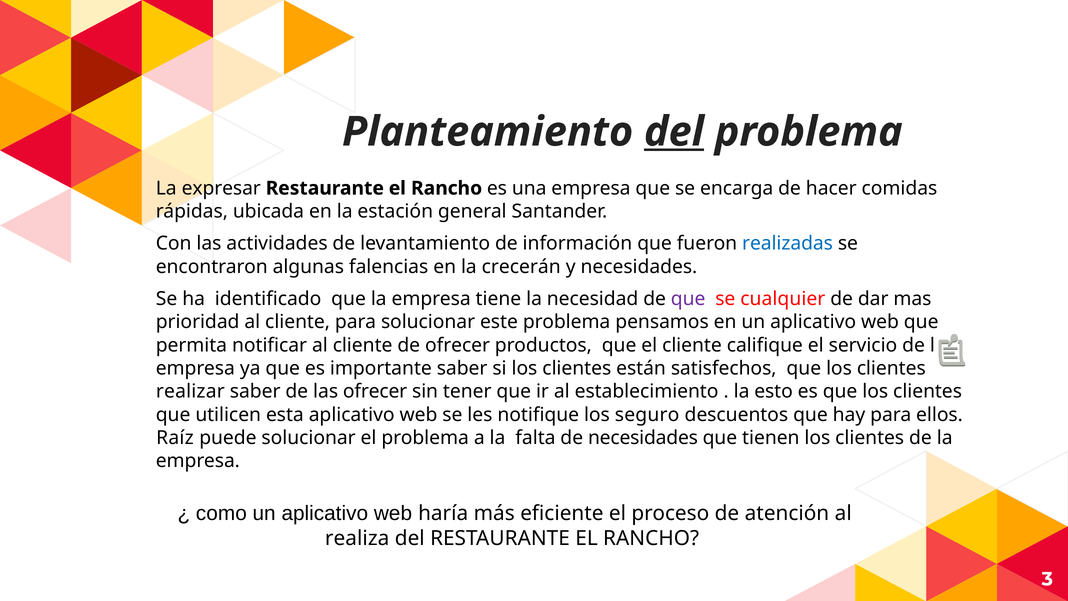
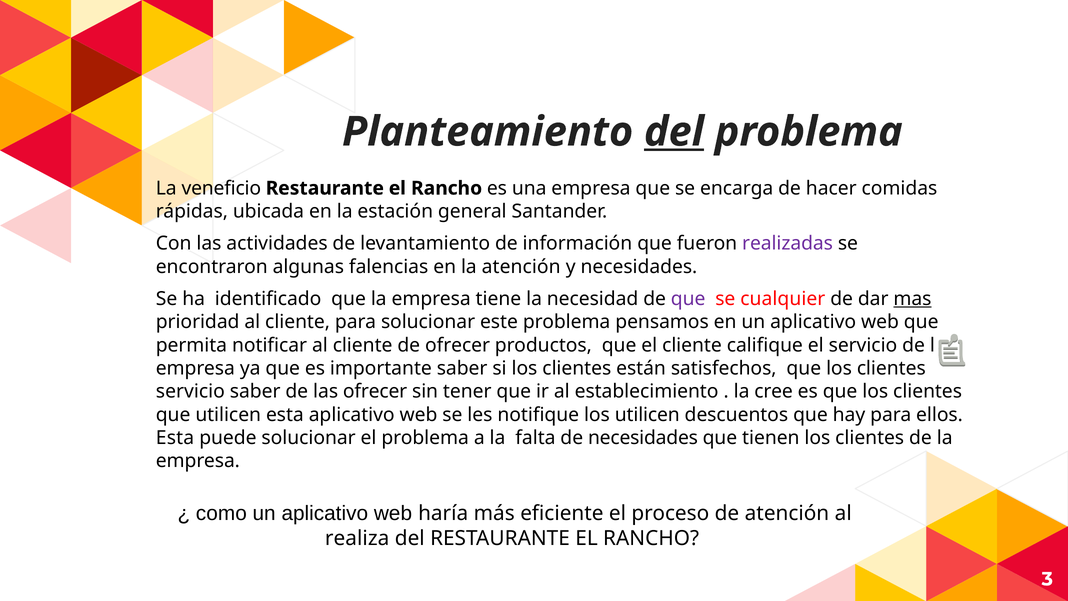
expresar: expresar -> veneficio (221, 188)
realizadas colour: blue -> purple (788, 243)
la crecerán: crecerán -> atención (521, 267)
mas underline: none -> present (912, 299)
realizar: realizar -> servicio (190, 391)
esto: esto -> cree (774, 391)
los seguro: seguro -> utilicen (647, 415)
Raíz: Raíz -> Esta (175, 438)
